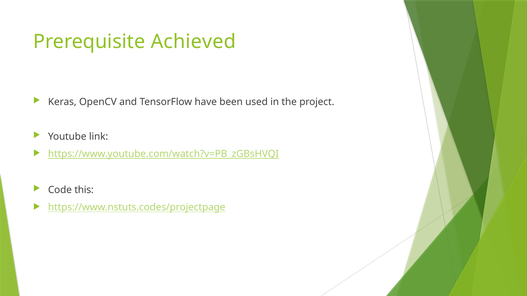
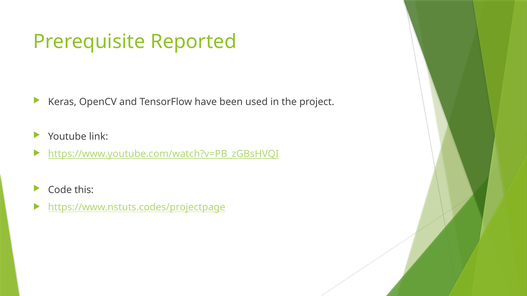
Achieved: Achieved -> Reported (193, 42)
